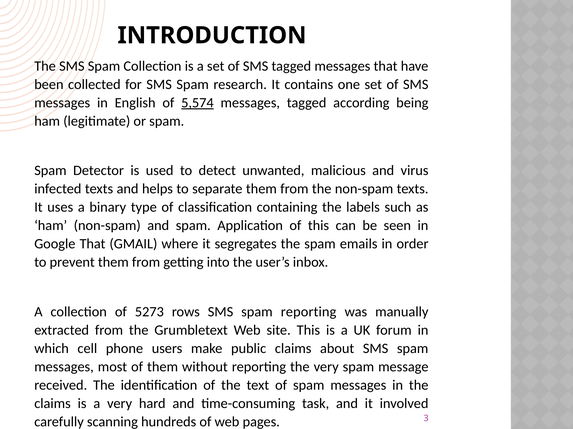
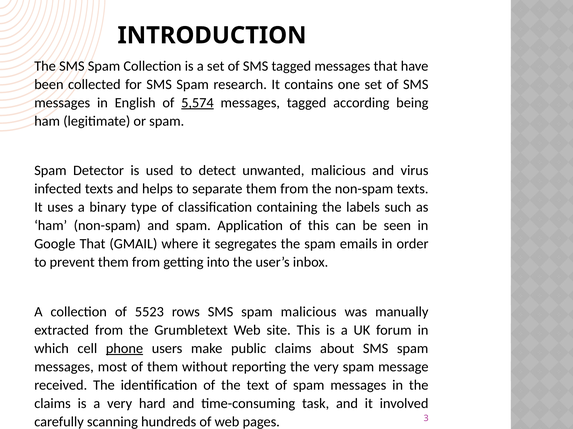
5273: 5273 -> 5523 (149, 312)
spam reporting: reporting -> malicious (309, 312)
phone underline: none -> present (124, 349)
